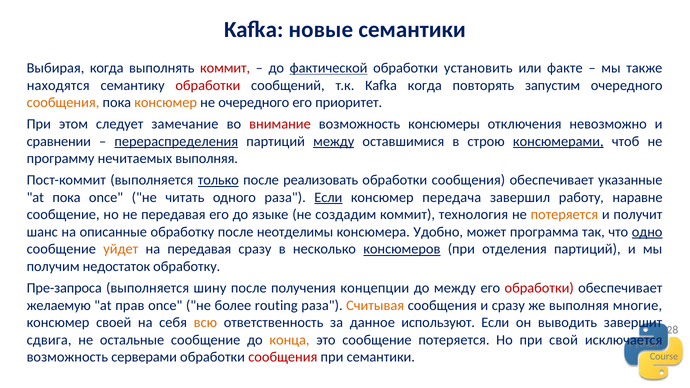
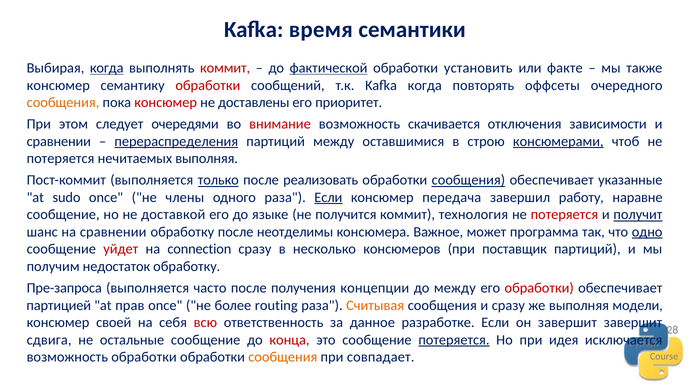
новые: новые -> время (321, 30)
когда underline: none -> present (107, 68)
находятся: находятся -> консюмер (58, 85)
запустим: запустим -> оффсеты (552, 85)
консюмер colour: orange -> red (166, 103)
не очередного: очередного -> доставлены (254, 103)
замечание: замечание -> очередями (185, 124)
консюмеры: консюмеры -> скачивается (444, 124)
невозможно: невозможно -> зависимости (608, 124)
между underline: present -> none (334, 141)
программу: программу -> потеряется (61, 159)
сообщения underline: none -> present (468, 180)
at пока: пока -> sudo (67, 198)
читать: читать -> члены (185, 198)
не передавая: передавая -> доставкой (173, 215)
создадим: создадим -> получится (346, 215)
потеряется colour: orange -> red (564, 215)
получит underline: none -> present (638, 215)
на описанные: описанные -> сравнении (113, 232)
Удобно: Удобно -> Важное (438, 232)
уйдет colour: orange -> red (121, 249)
на передавая: передавая -> connection (199, 249)
консюмеров underline: present -> none (402, 249)
отделения: отделения -> поставщик (515, 249)
шину: шину -> часто (210, 288)
желаемую: желаемую -> партицией (59, 305)
многие: многие -> модели (638, 305)
всю colour: orange -> red (205, 323)
используют: используют -> разработке (438, 323)
он выводить: выводить -> завершит (567, 323)
конца colour: orange -> red (289, 340)
потеряется underline: none -> present (454, 340)
свой: свой -> идея (564, 340)
возможность серверами: серверами -> обработки (144, 357)
сообщения colour: red -> orange (283, 357)
при семантики: семантики -> совпадает (381, 357)
